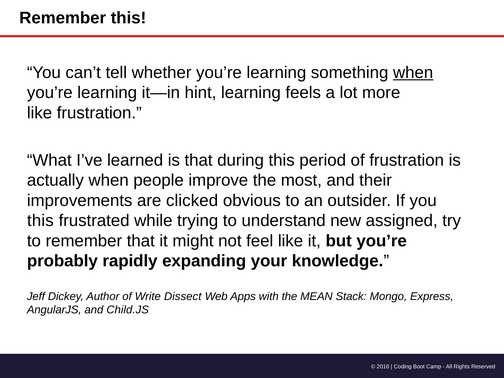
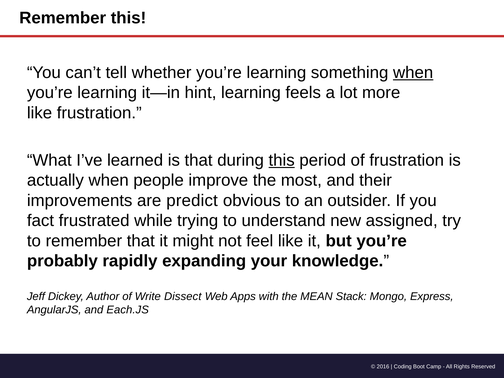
this underline: none -> present (282, 160)
clicked: clicked -> predict (192, 200)
this: this -> fact (40, 221)
Child.JS: Child.JS -> Each.JS (128, 310)
